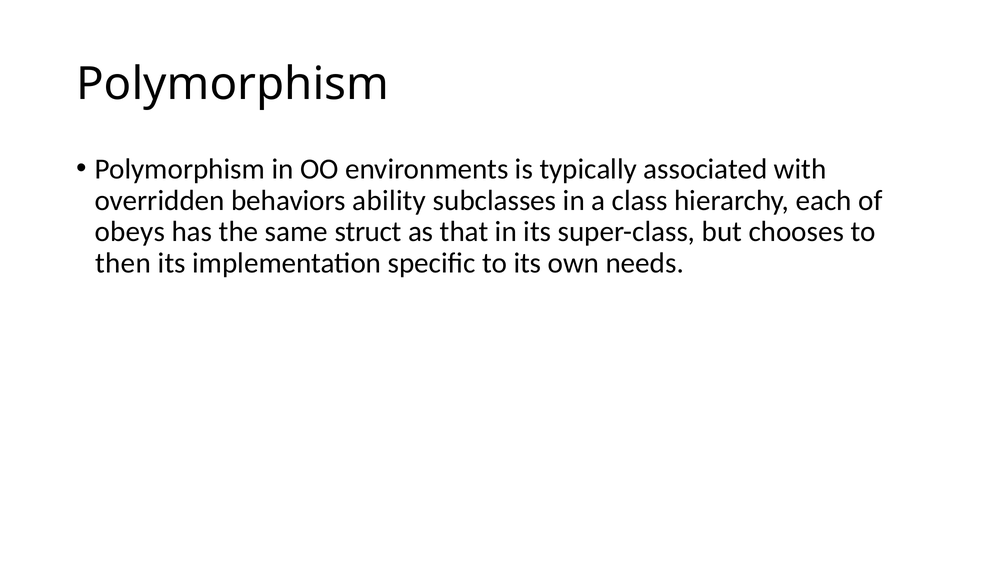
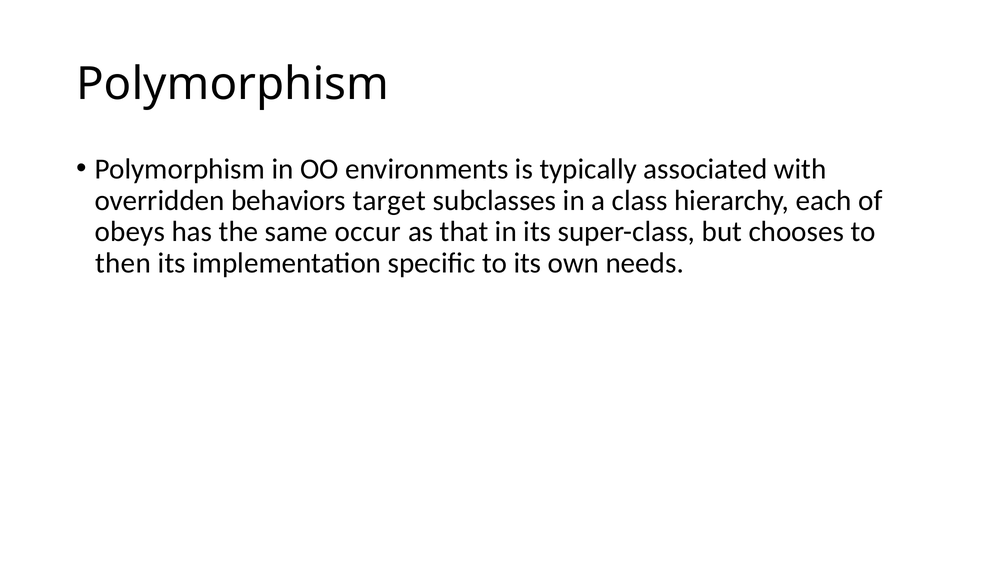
ability: ability -> target (389, 200)
struct: struct -> occur (368, 232)
